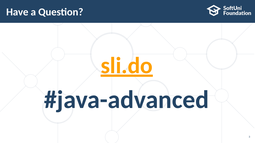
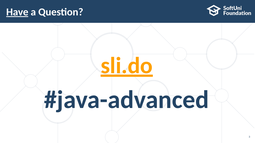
Have underline: none -> present (17, 12)
